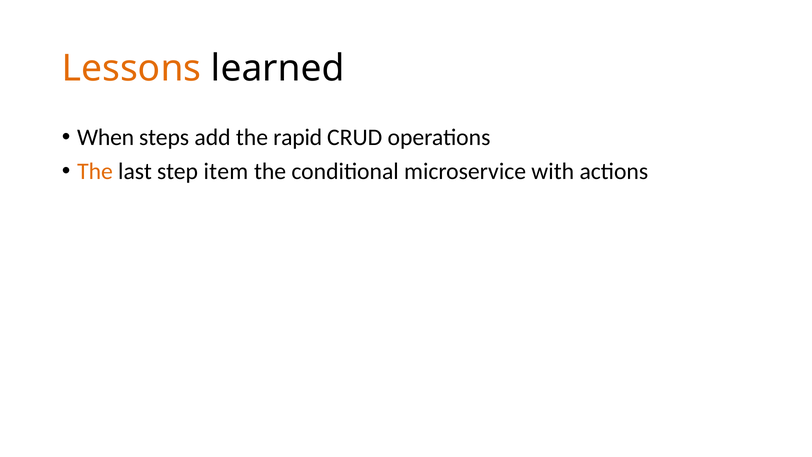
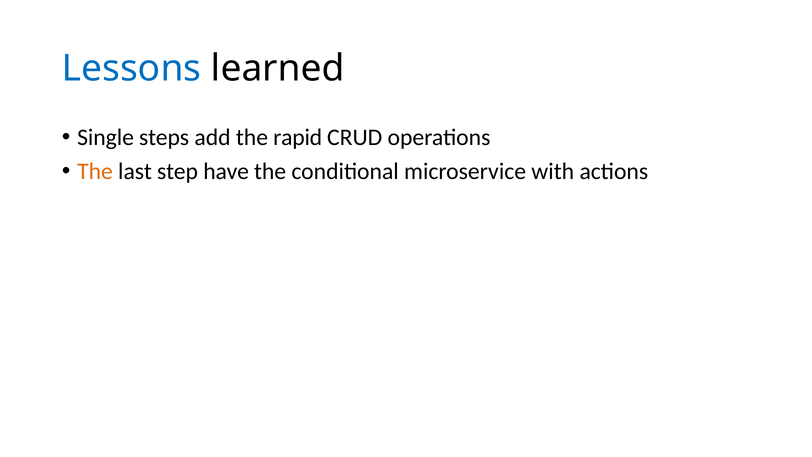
Lessons colour: orange -> blue (132, 68)
When: When -> Single (106, 137)
item: item -> have (226, 171)
